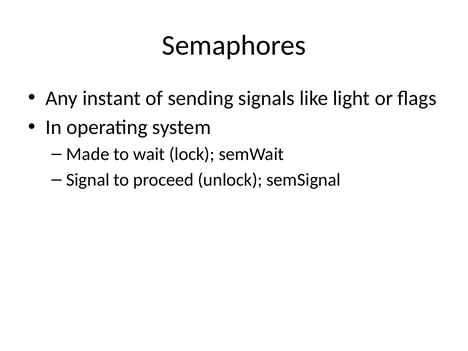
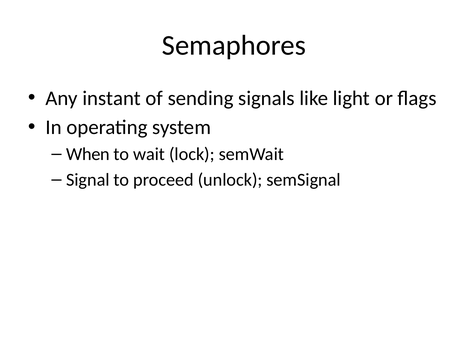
Made: Made -> When (88, 154)
